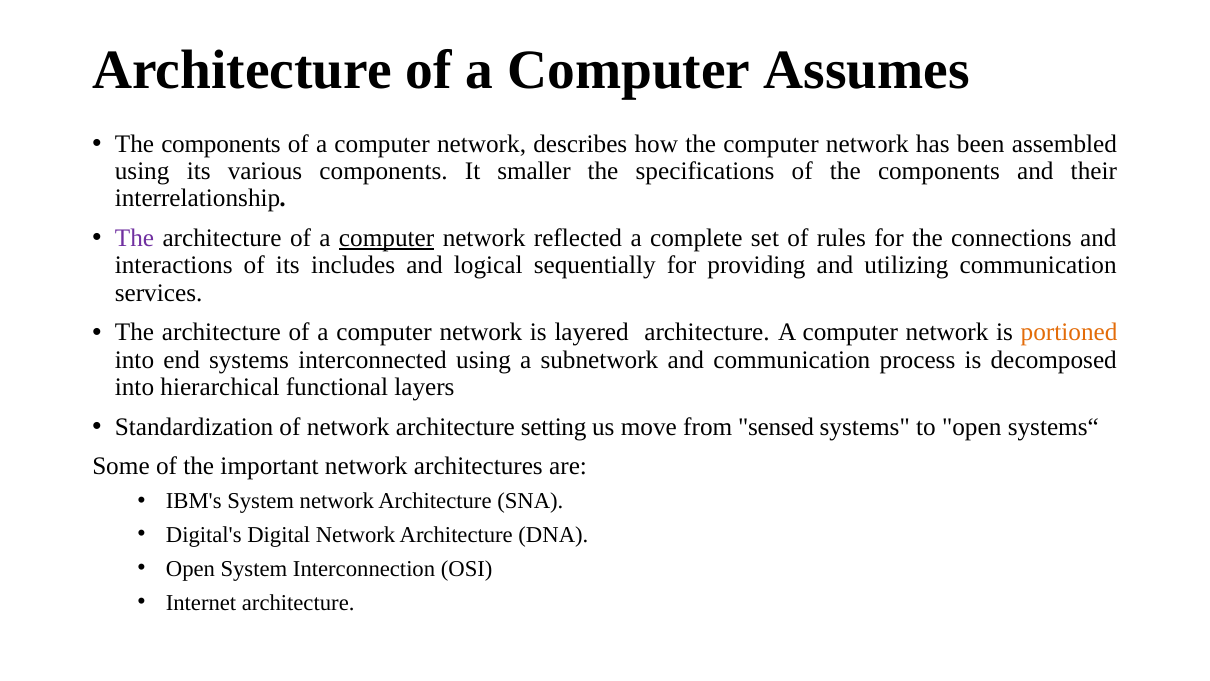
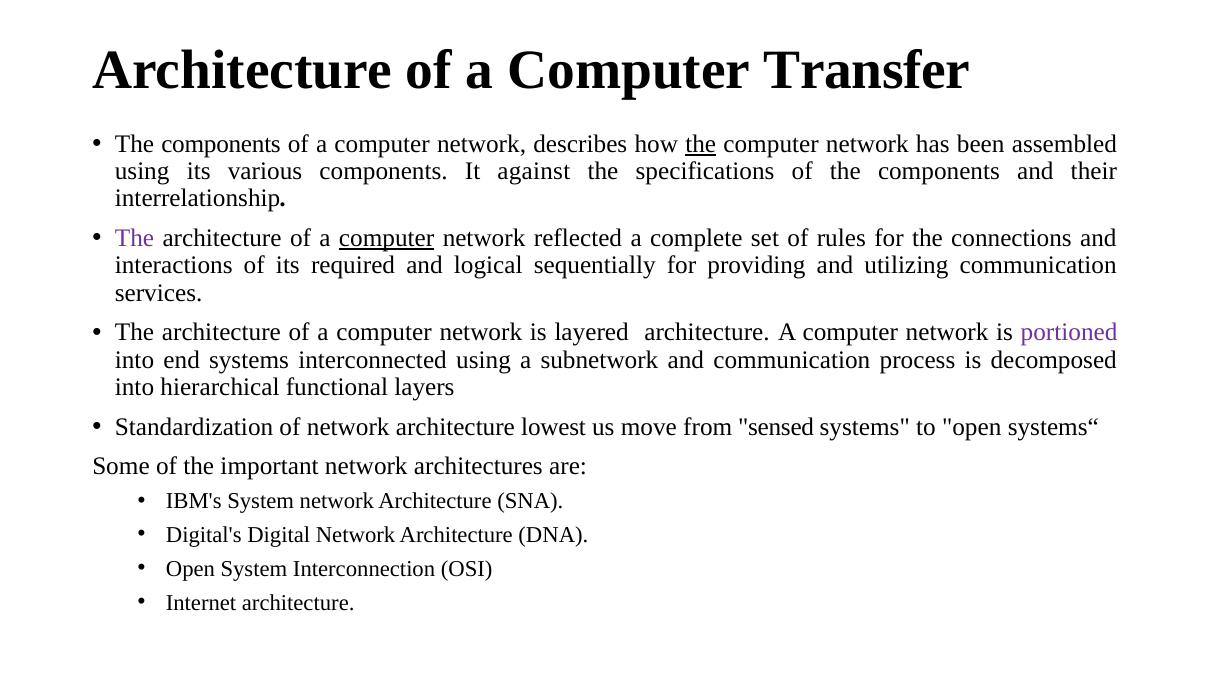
Assumes: Assumes -> Transfer (867, 70)
the underline: none -> present (701, 144)
smaller: smaller -> against (534, 171)
includes: includes -> required (353, 265)
portioned colour: orange -> purple (1069, 332)
setting: setting -> lowest (554, 427)
